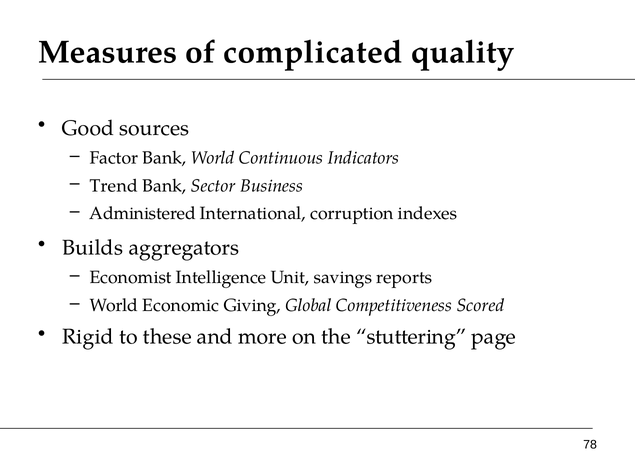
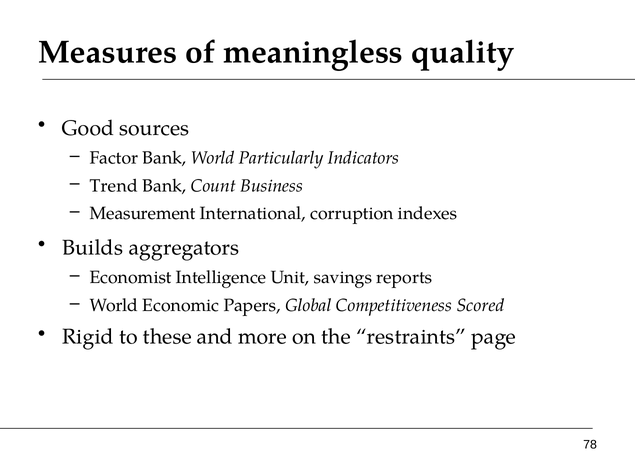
complicated: complicated -> meaningless (313, 52)
Continuous: Continuous -> Particularly (281, 158)
Sector: Sector -> Count (213, 186)
Administered: Administered -> Measurement (143, 214)
Giving: Giving -> Papers (252, 305)
stuttering: stuttering -> restraints (411, 337)
